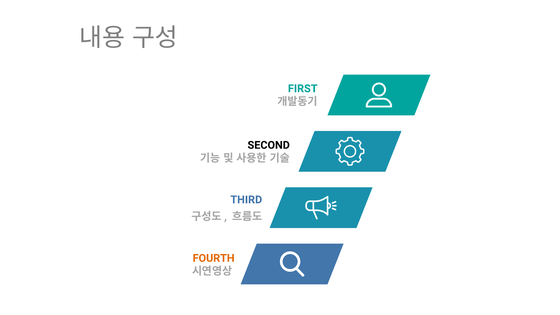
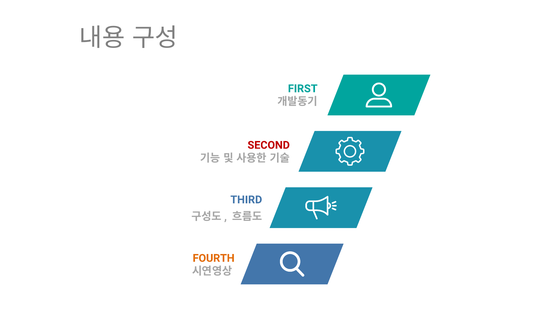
SECOND colour: black -> red (269, 145)
